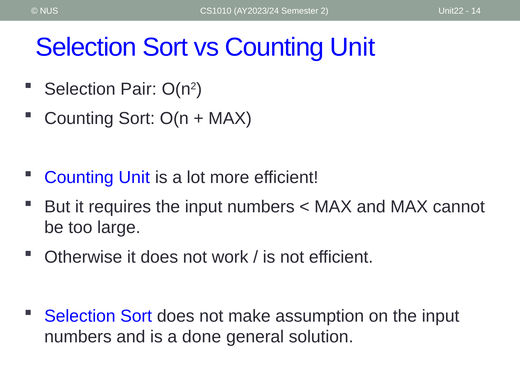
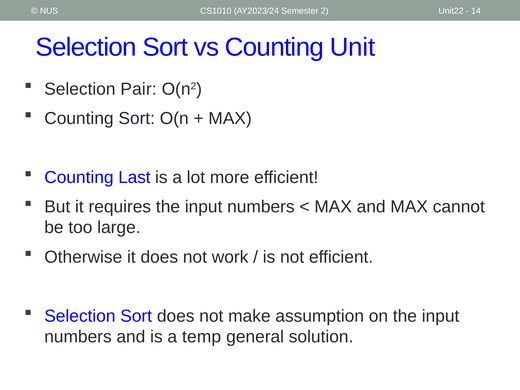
Unit: Unit -> Last (134, 177)
done: done -> temp (202, 337)
